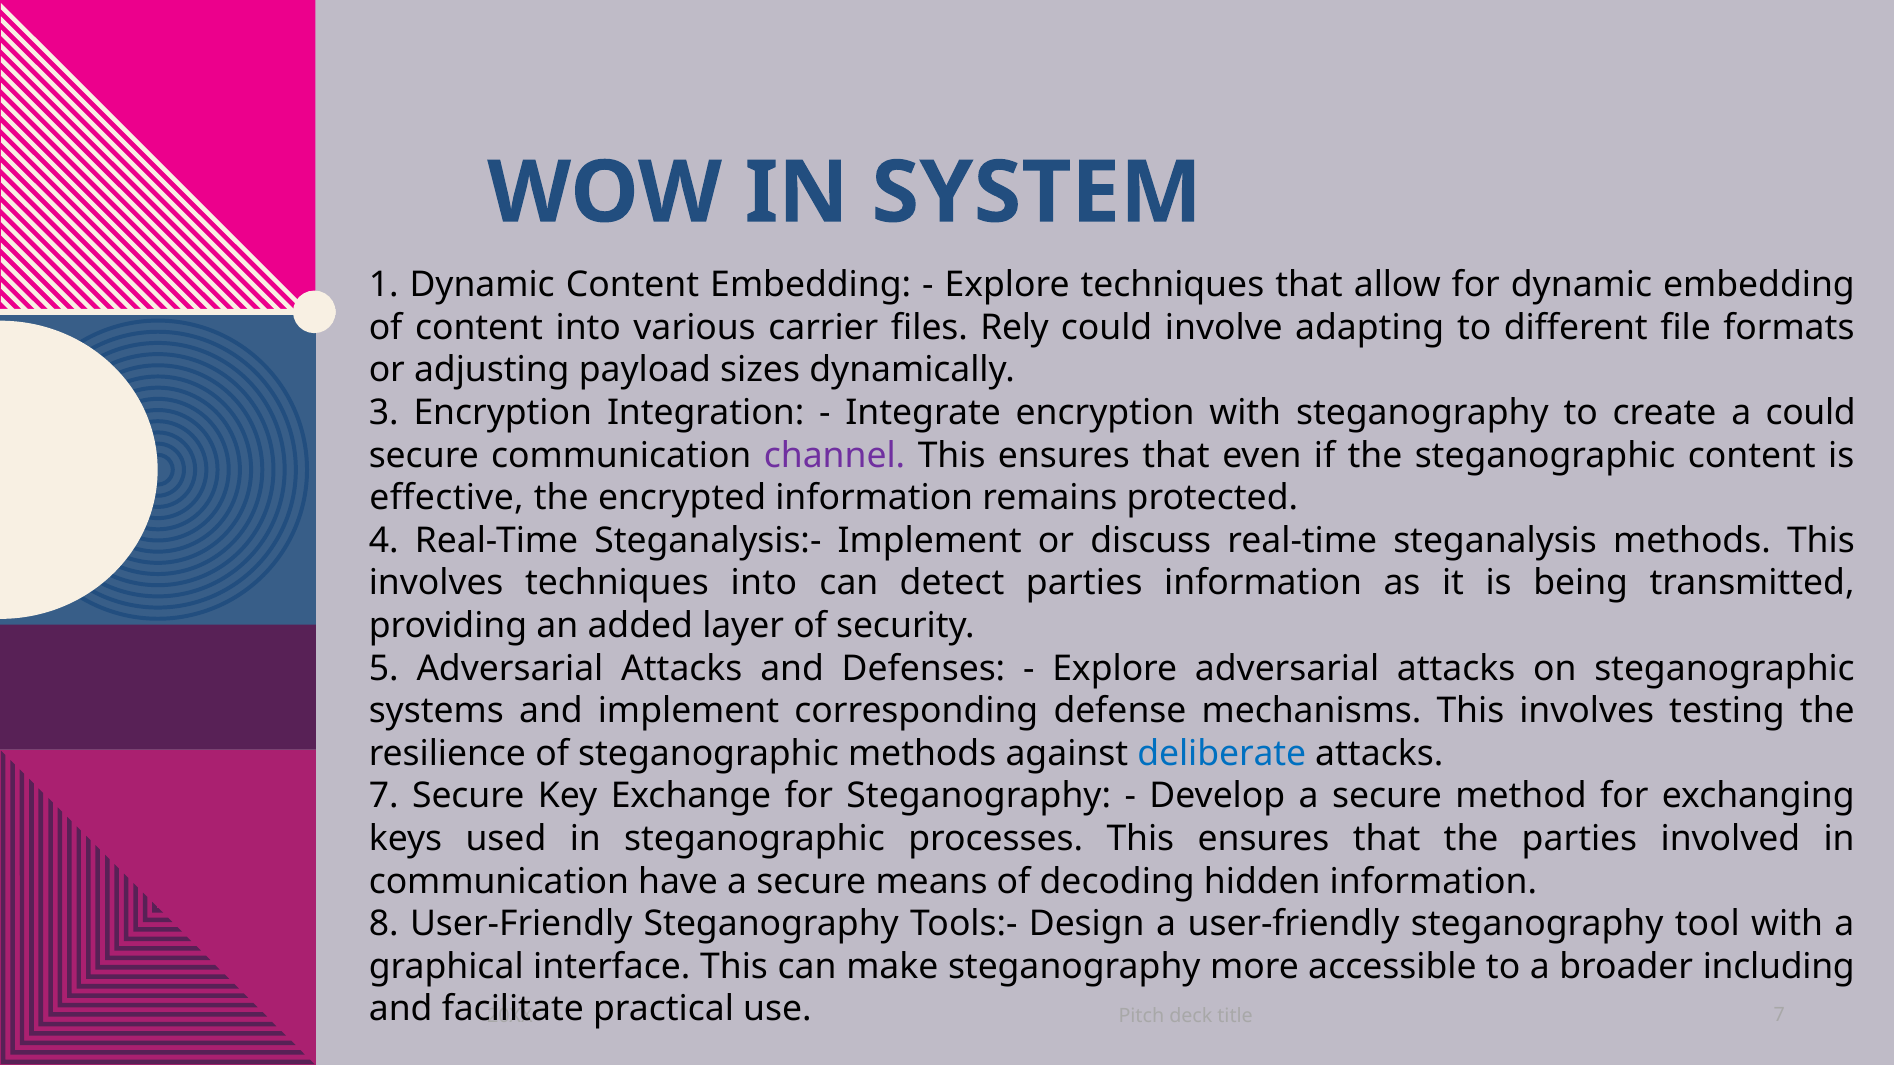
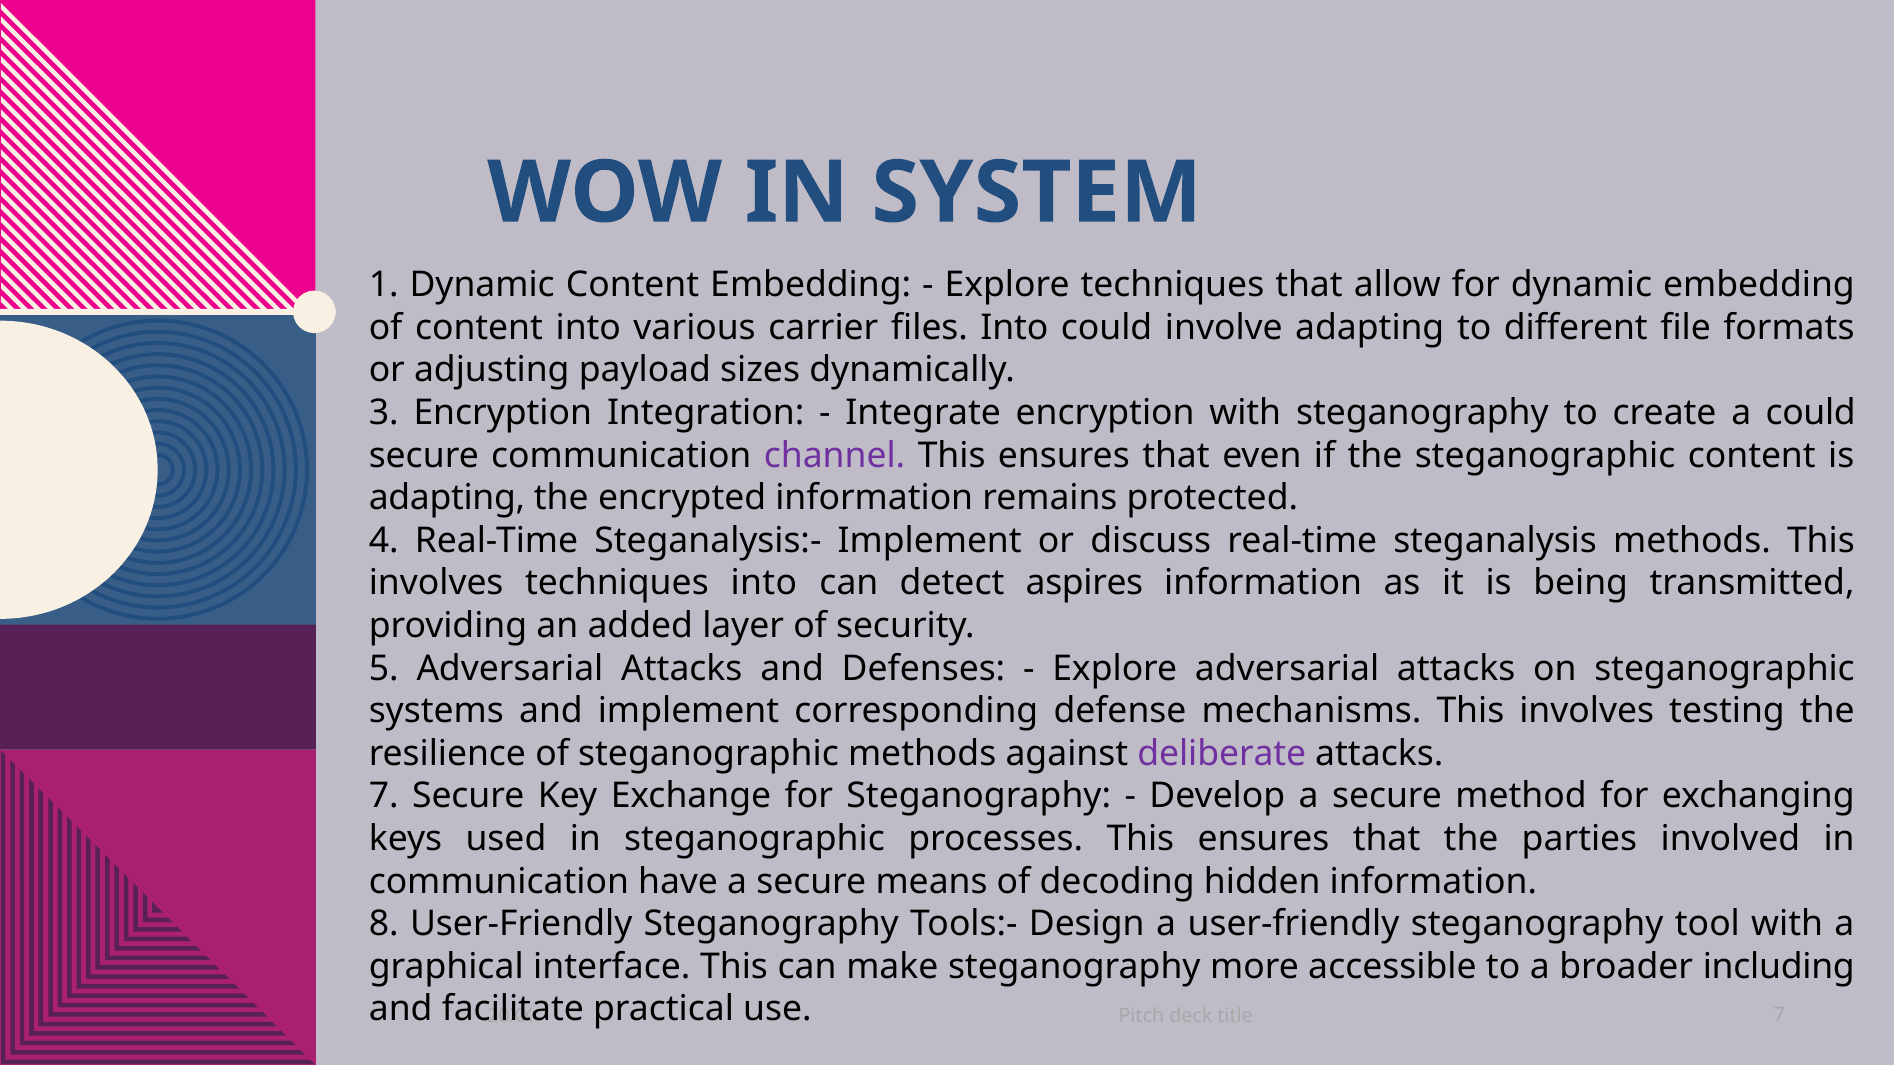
files Rely: Rely -> Into (1014, 328)
effective: effective -> adapting (447, 498)
detect parties: parties -> aspires (1085, 583)
deliberate colour: blue -> purple (1222, 754)
